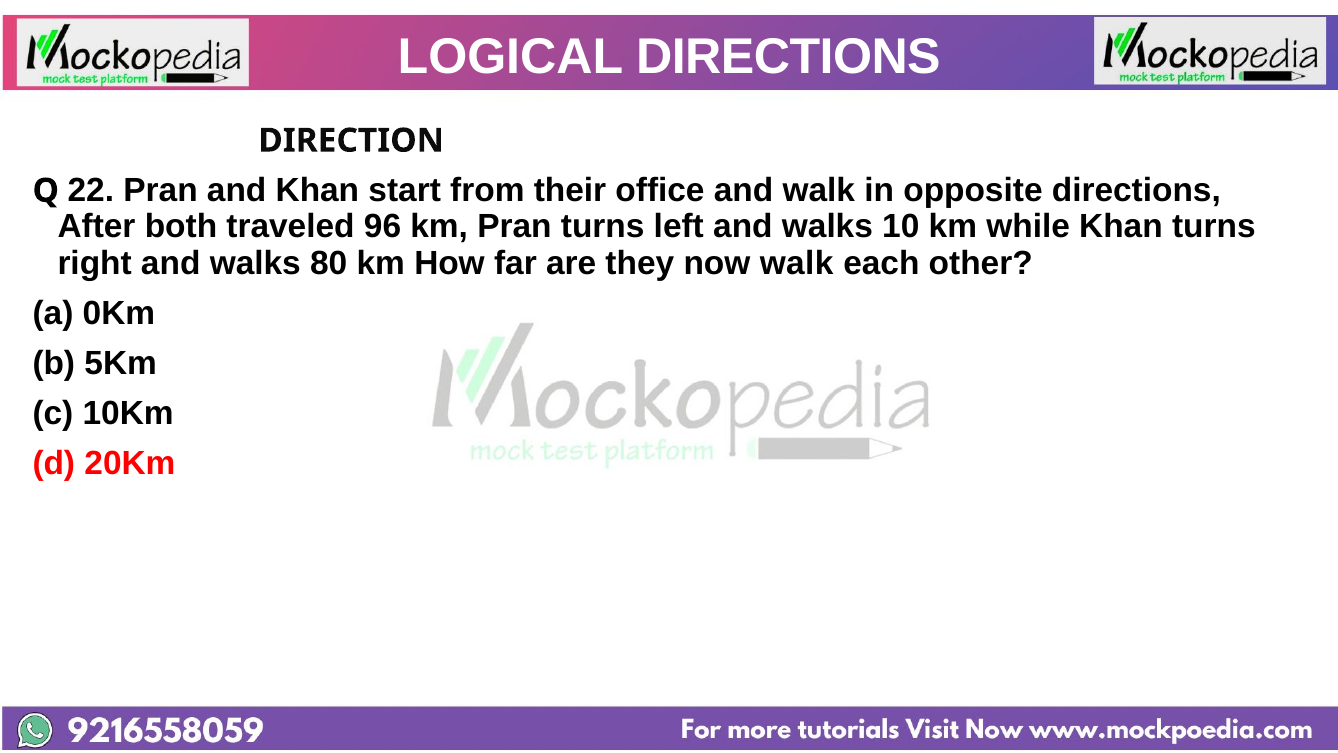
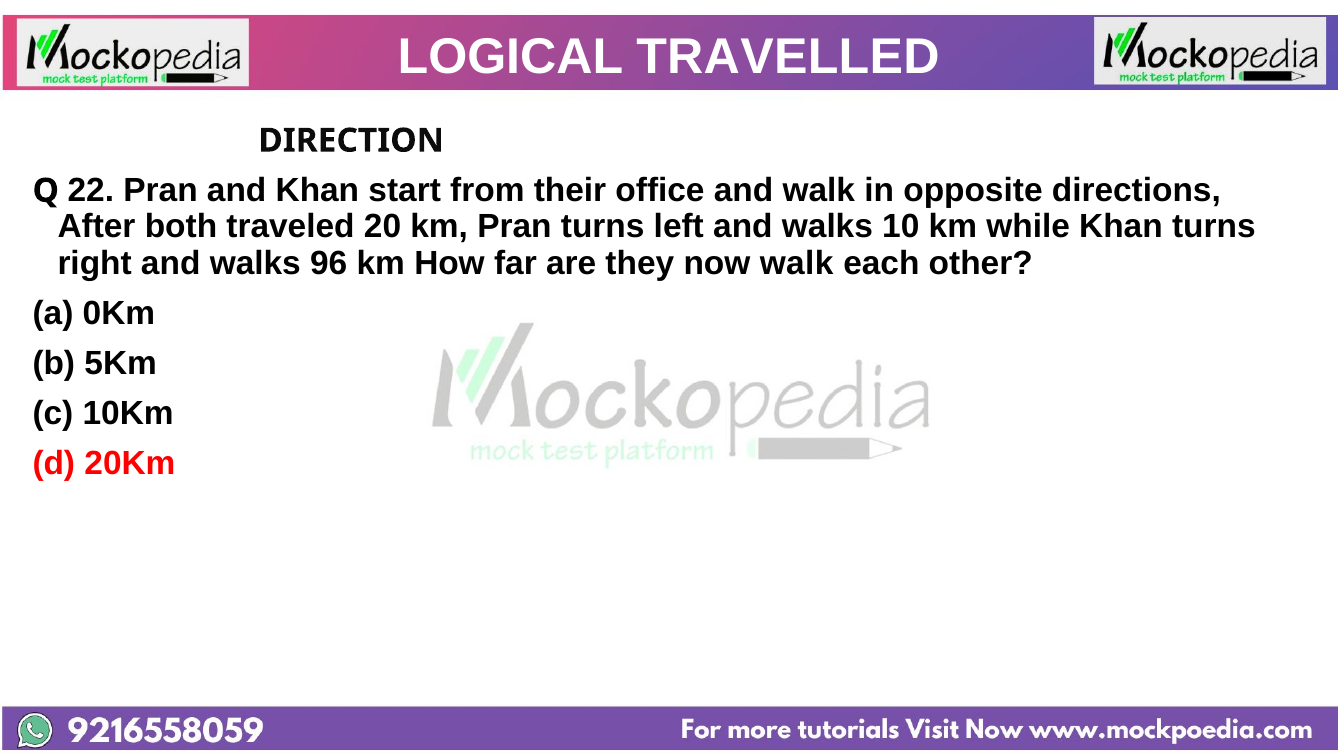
LOGICAL DIRECTIONS: DIRECTIONS -> TRAVELLED (788, 57)
96: 96 -> 20 (383, 227)
80: 80 -> 96 (329, 263)
